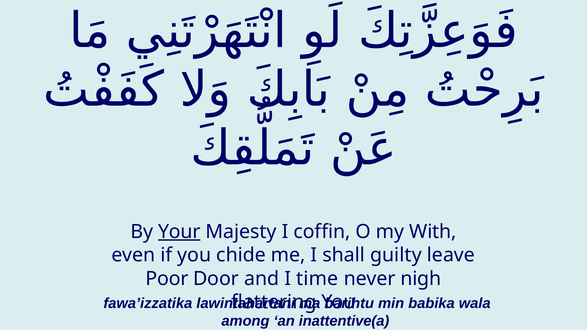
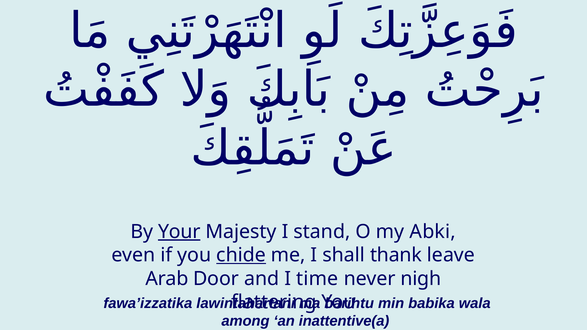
coffin: coffin -> stand (322, 232)
With: With -> Abki (433, 232)
chide underline: none -> present (241, 255)
guilty: guilty -> thank (396, 255)
Poor: Poor -> Arab (167, 279)
